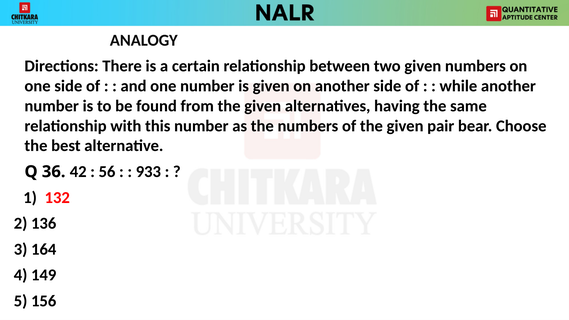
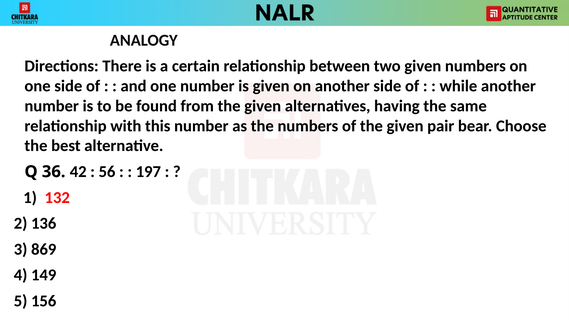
933: 933 -> 197 (148, 172)
164: 164 -> 869 (44, 249)
